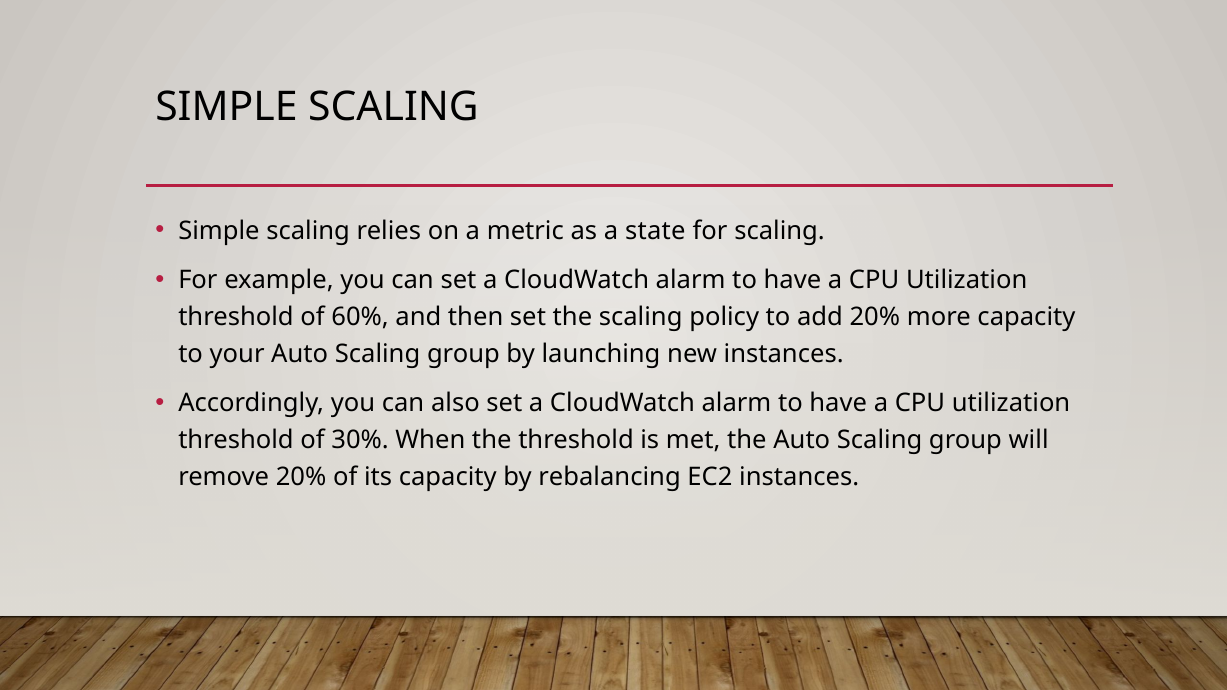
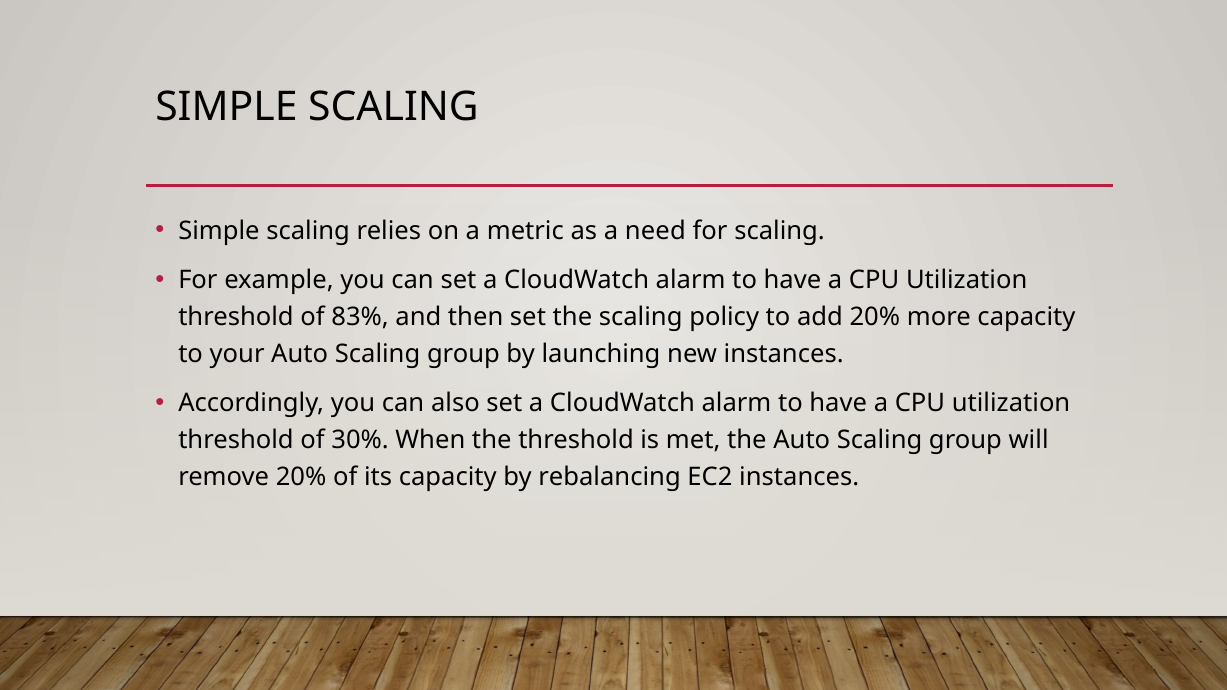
state: state -> need (655, 231)
60%: 60% -> 83% (360, 317)
